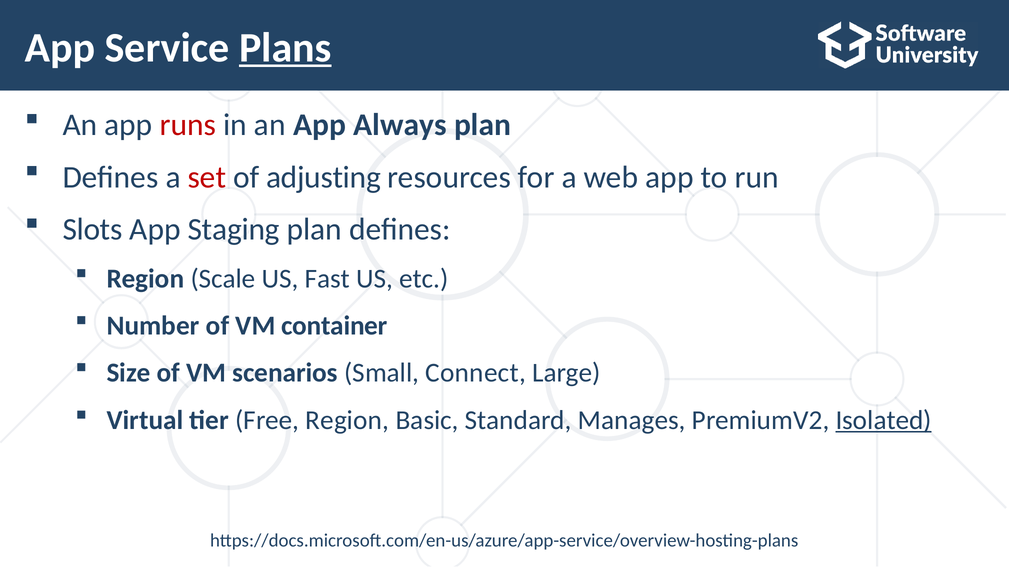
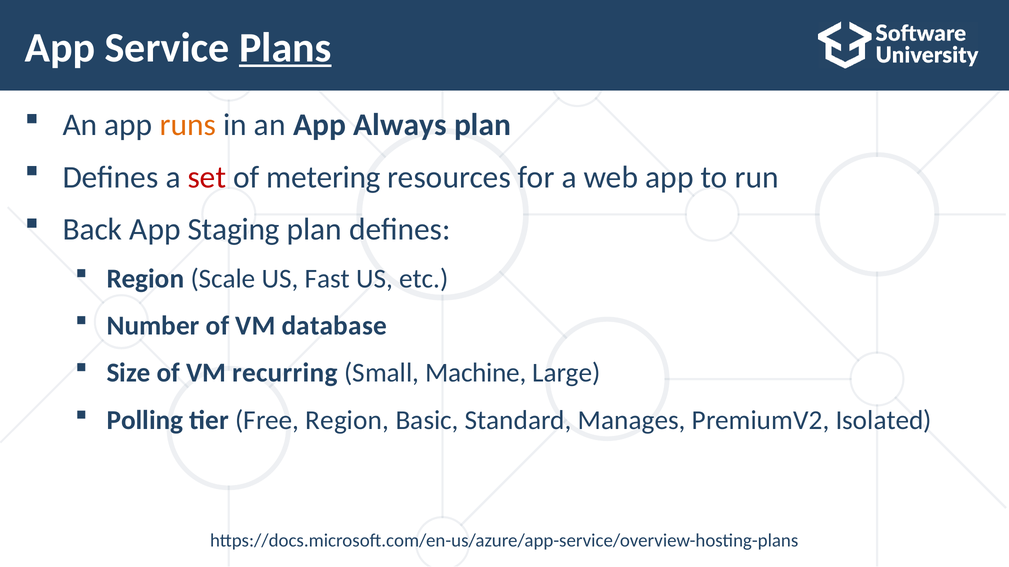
runs colour: red -> orange (188, 125)
adjusting: adjusting -> metering (324, 177)
Slots: Slots -> Back (92, 230)
container: container -> database (334, 326)
scenarios: scenarios -> recurring (285, 373)
Connect: Connect -> Machine (476, 373)
Virtual: Virtual -> Polling (145, 420)
Isolated underline: present -> none (884, 420)
